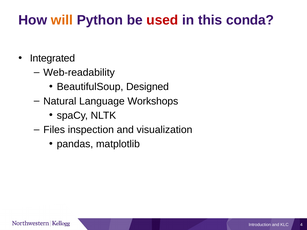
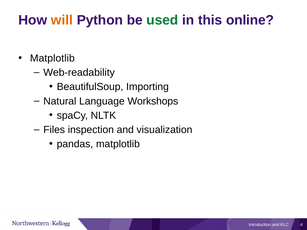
used colour: red -> green (162, 20)
conda: conda -> online (250, 20)
Integrated: Integrated -> Matplotlib (52, 58)
Designed: Designed -> Importing (147, 87)
